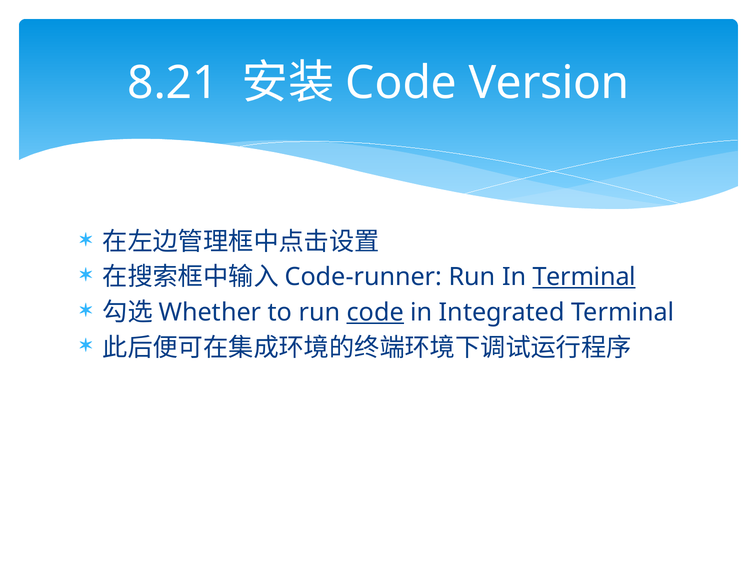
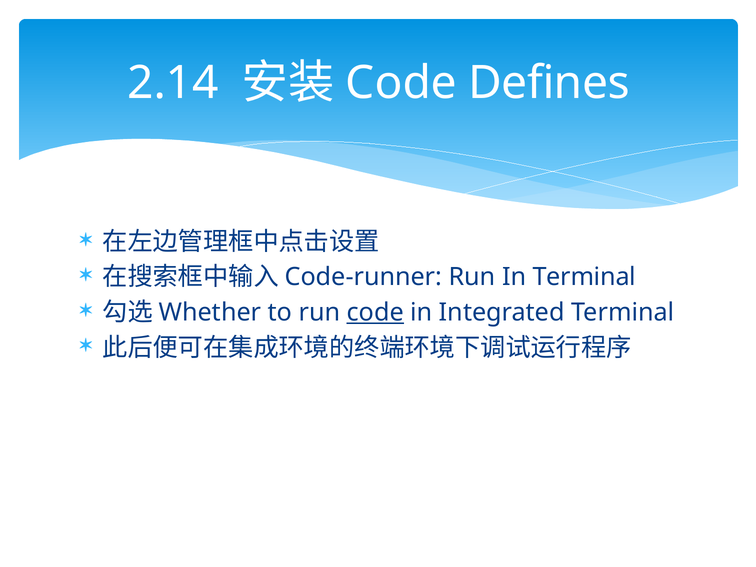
8.21: 8.21 -> 2.14 (173, 83)
Version: Version -> Defines (549, 83)
Terminal underline: present -> none (584, 277)
